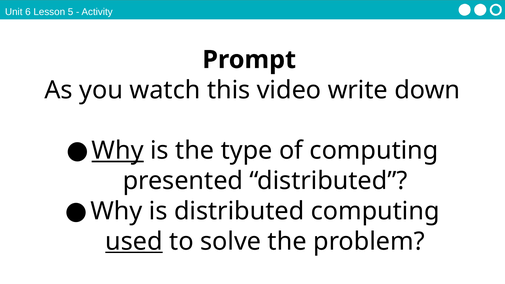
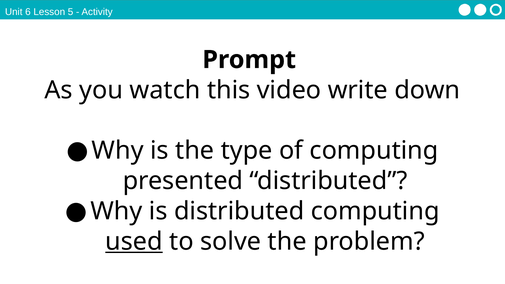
Why underline: present -> none (118, 151)
